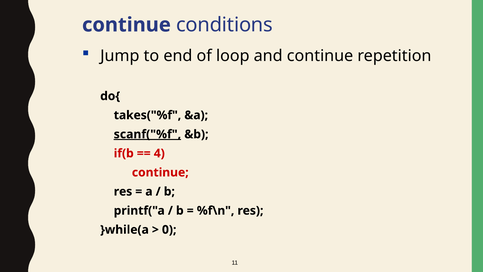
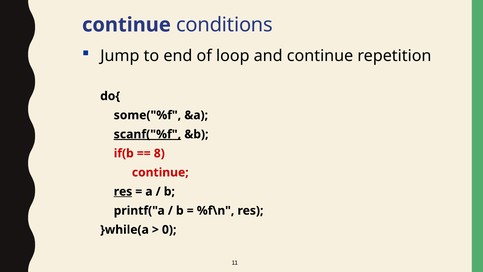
takes("%f: takes("%f -> some("%f (147, 115)
4: 4 -> 8 (159, 153)
res underline: none -> present (123, 191)
